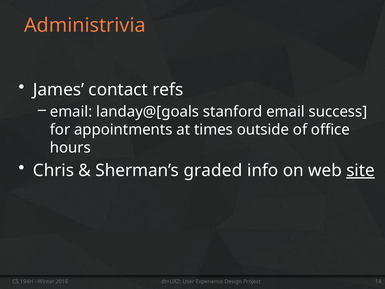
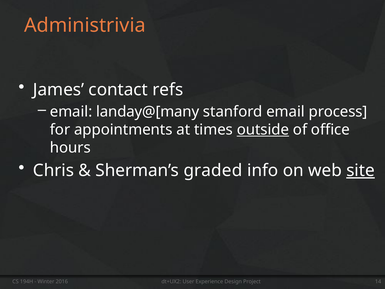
landay@[goals: landay@[goals -> landay@[many (148, 112)
success: success -> process (338, 112)
outside underline: none -> present (263, 130)
